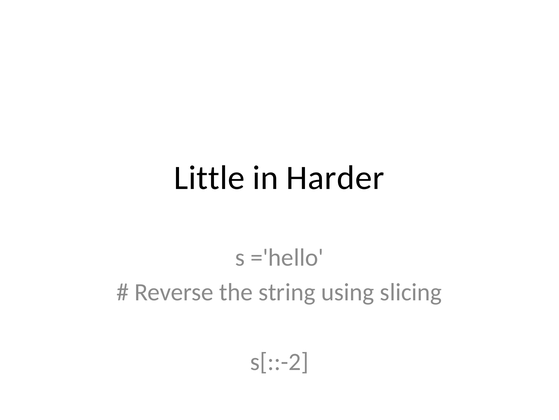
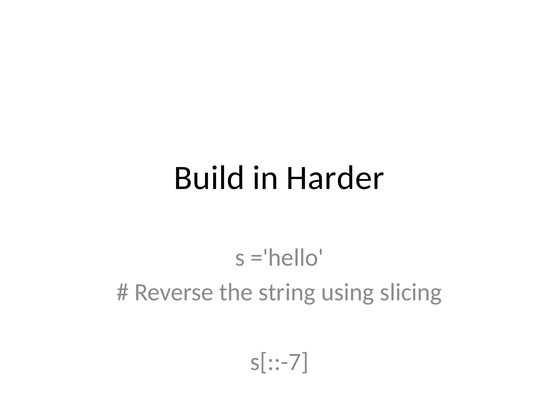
Little: Little -> Build (209, 178)
s[::-2: s[::-2 -> s[::-7 (279, 361)
